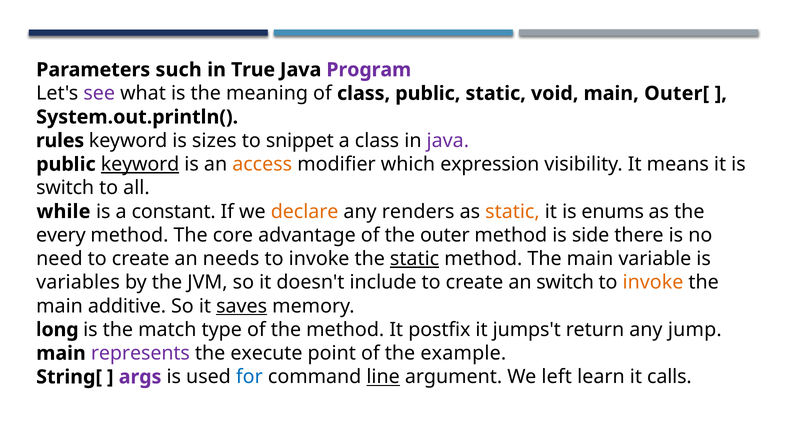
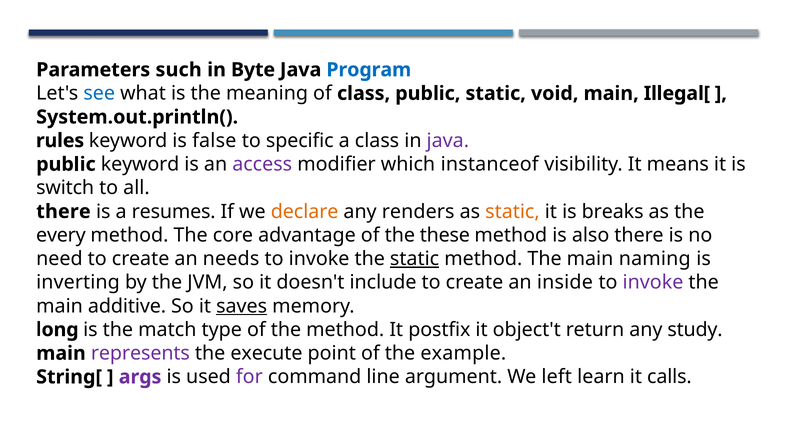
True: True -> Byte (253, 70)
Program colour: purple -> blue (369, 70)
see colour: purple -> blue (99, 93)
Outer[: Outer[ -> Illegal[ (677, 93)
sizes: sizes -> false (214, 141)
snippet: snippet -> specific (300, 141)
keyword underline: present -> none (140, 164)
access colour: orange -> purple (262, 164)
expression: expression -> instanceof (490, 164)
while: while -> there (63, 211)
constant: constant -> resumes (174, 211)
enums: enums -> breaks (613, 211)
outer: outer -> these (445, 235)
side: side -> also (591, 235)
variable: variable -> naming (655, 259)
variables: variables -> inverting (78, 282)
an switch: switch -> inside (565, 282)
invoke colour: orange -> purple (653, 282)
jumps't: jumps't -> object't (527, 329)
jump: jump -> study (695, 329)
for colour: blue -> purple (249, 377)
line underline: present -> none (383, 377)
